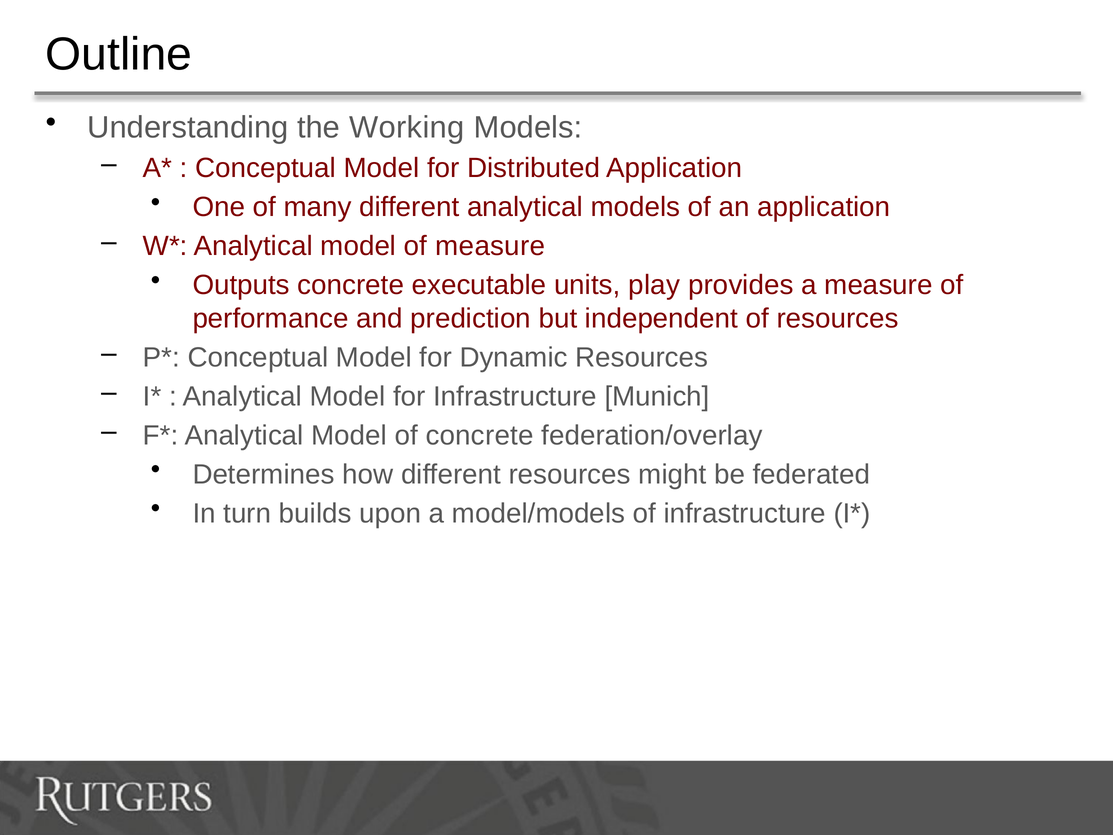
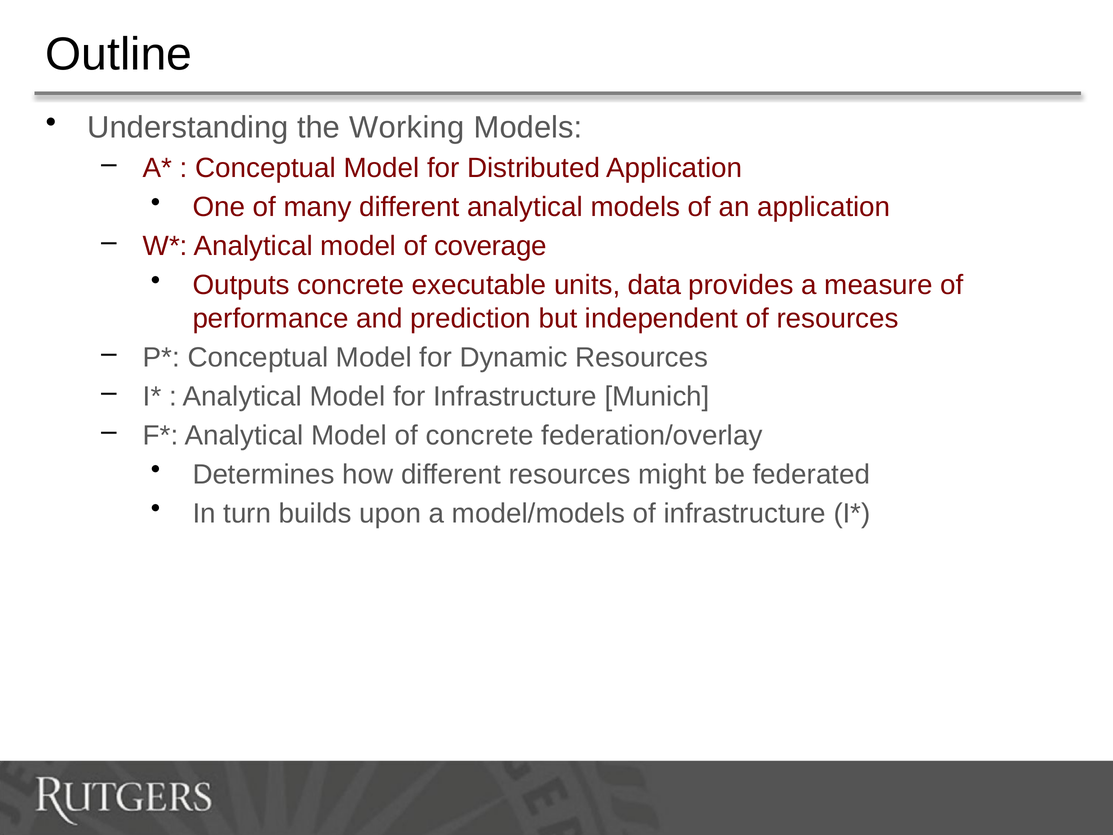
of measure: measure -> coverage (491, 246)
play: play -> data (655, 285)
